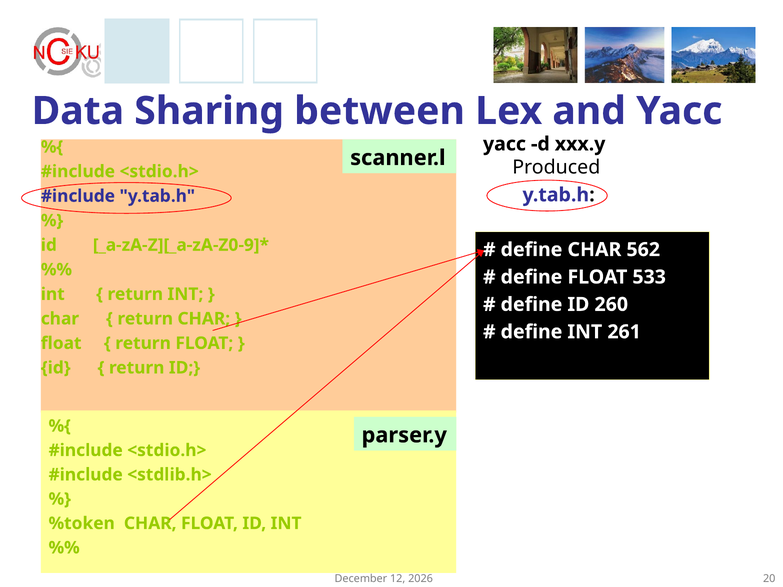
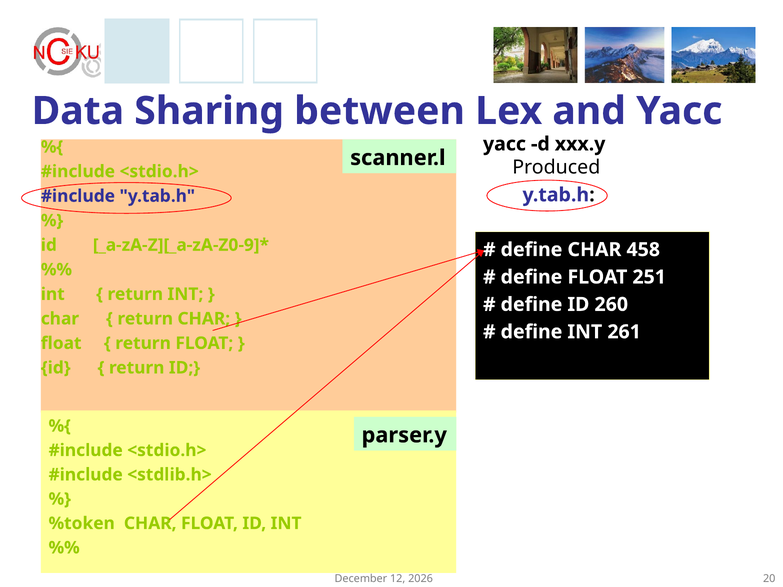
562: 562 -> 458 (643, 250)
533: 533 -> 251 (649, 277)
